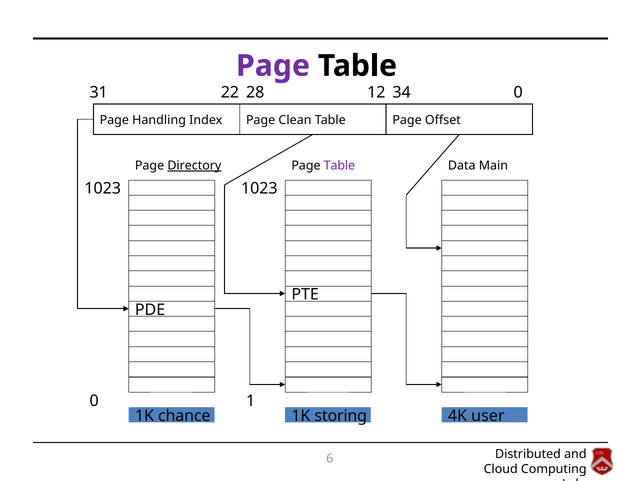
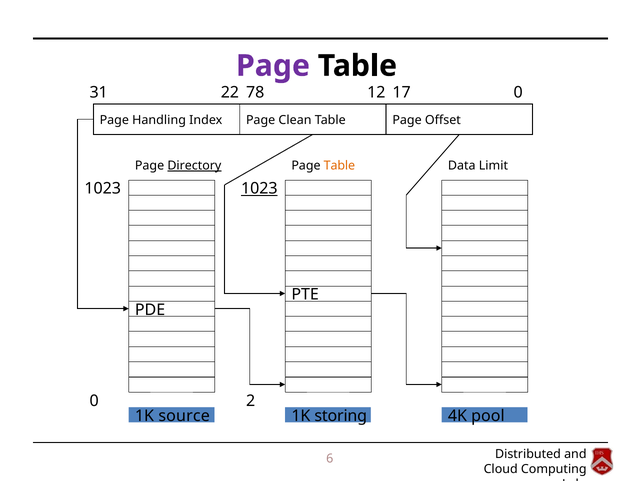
28: 28 -> 78 (255, 93)
34: 34 -> 17 (402, 93)
Table colour: purple -> orange (339, 165)
Main: Main -> Limit (493, 165)
1023 underline: none -> present (259, 189)
1: 1 -> 2 (251, 401)
chance: chance -> source (184, 416)
user: user -> pool (488, 416)
